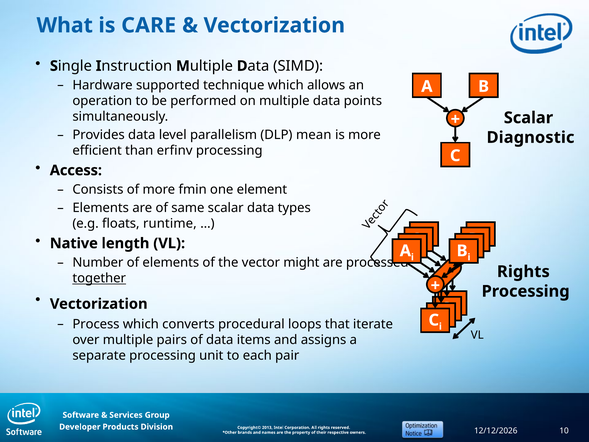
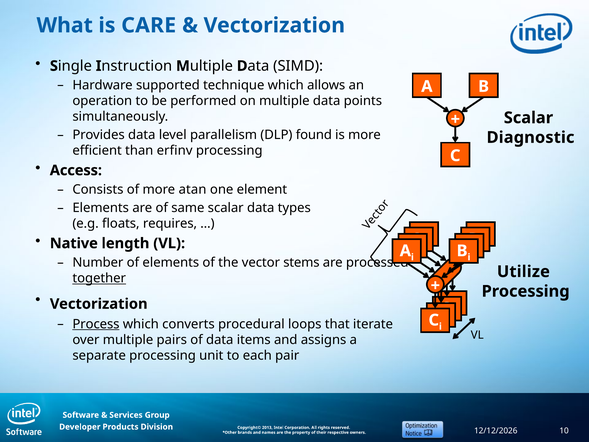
mean: mean -> found (314, 135)
fmin: fmin -> atan (193, 189)
runtime: runtime -> requires (170, 223)
might: might -> stems (301, 262)
Rights: Rights -> Utilize (523, 271)
Process underline: none -> present (96, 324)
